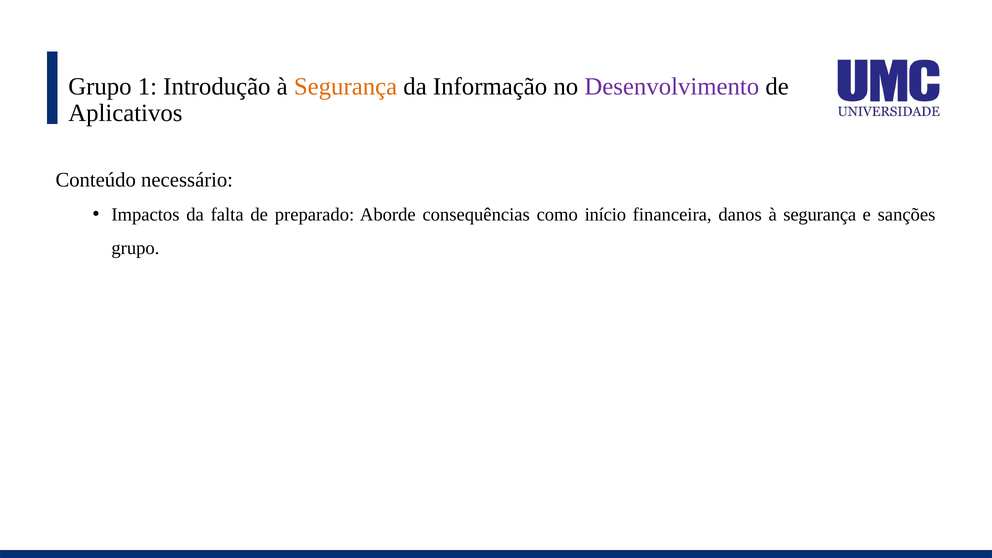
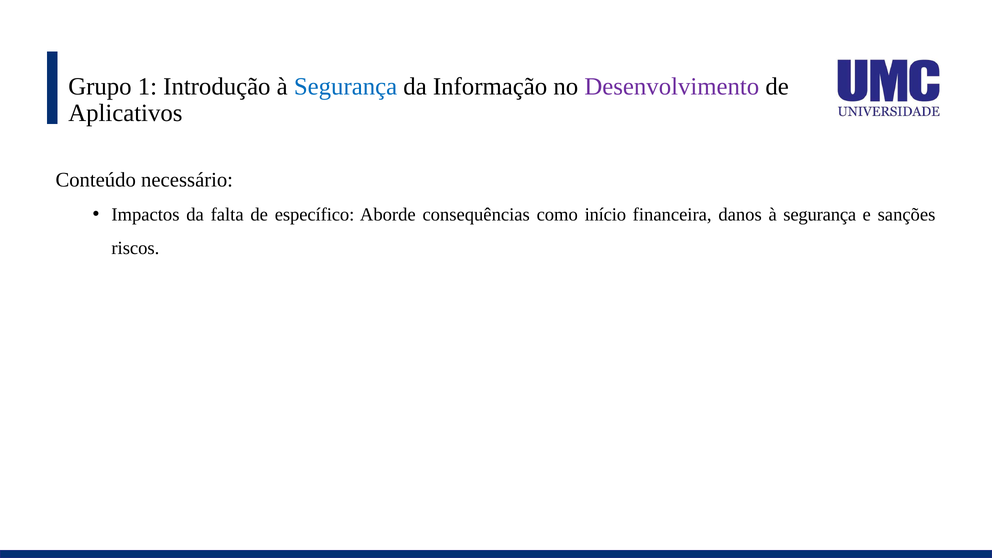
Segurança colour: orange -> blue (346, 86)
preparado: preparado -> específico (315, 215)
grupo: grupo -> riscos (135, 248)
